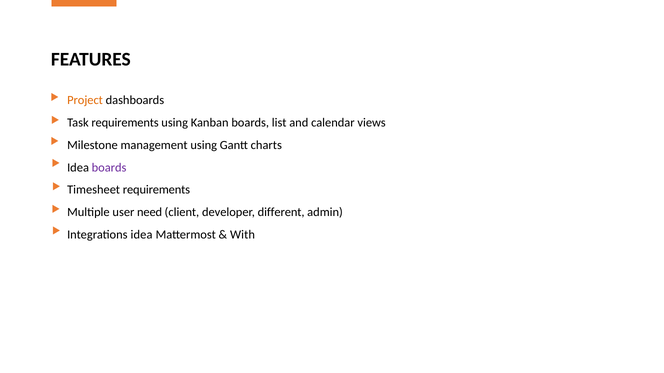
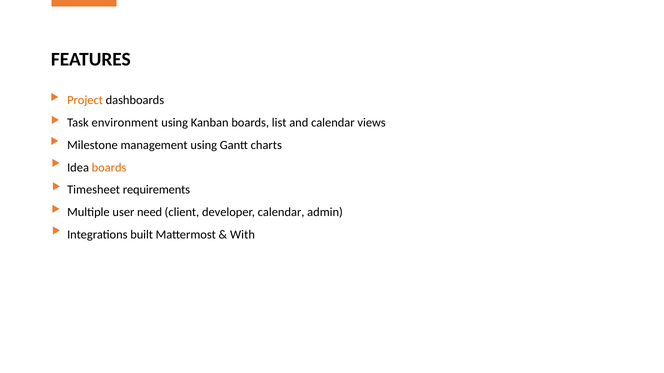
Task requirements: requirements -> environment (125, 123)
boards colour: purple -> orange (109, 168)
developer different: different -> calendar (281, 213)
Integrations idea: idea -> built (142, 235)
